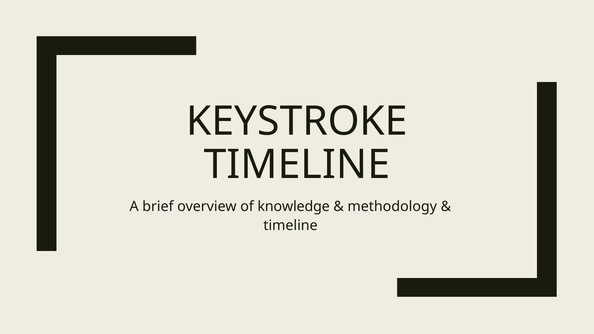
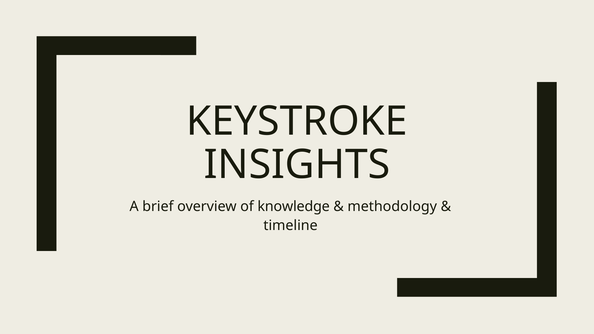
TIMELINE: TIMELINE -> INSIGHTS (297, 165)
